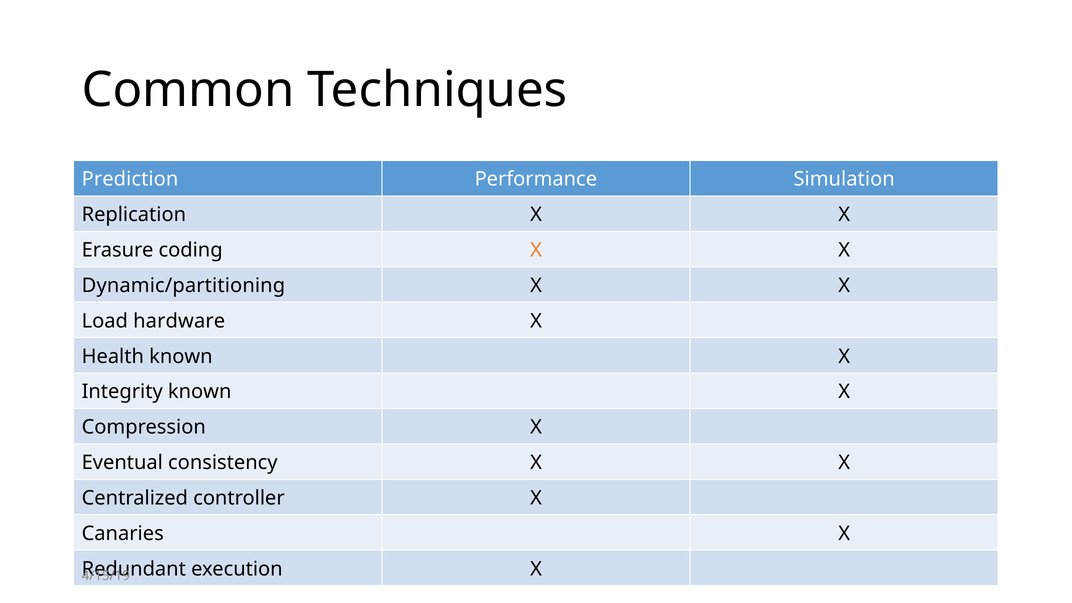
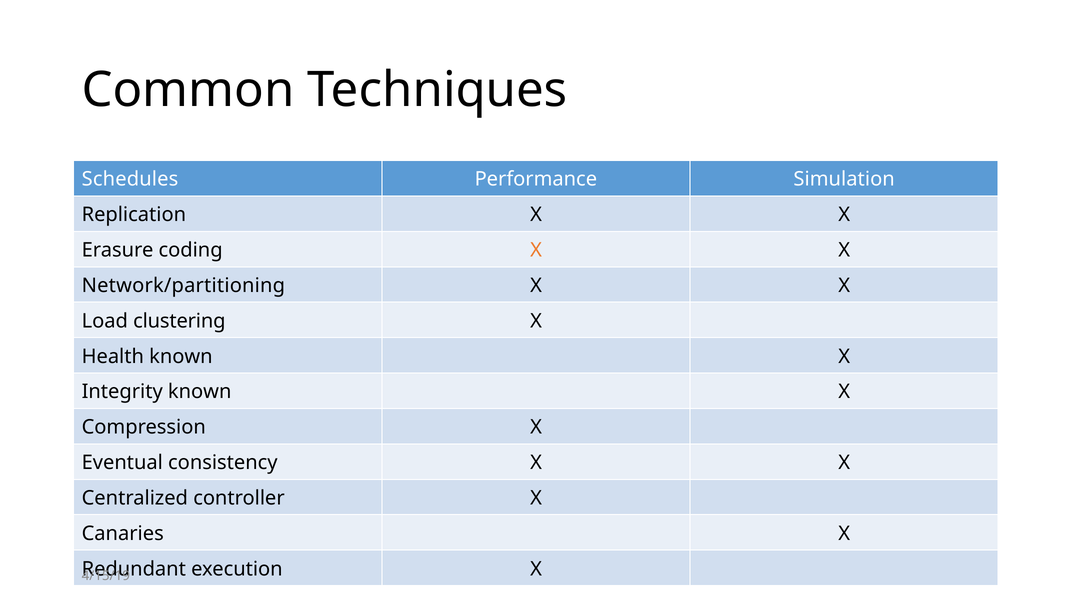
Prediction: Prediction -> Schedules (130, 179)
Dynamic/partitioning: Dynamic/partitioning -> Network/partitioning (183, 286)
hardware: hardware -> clustering (179, 321)
